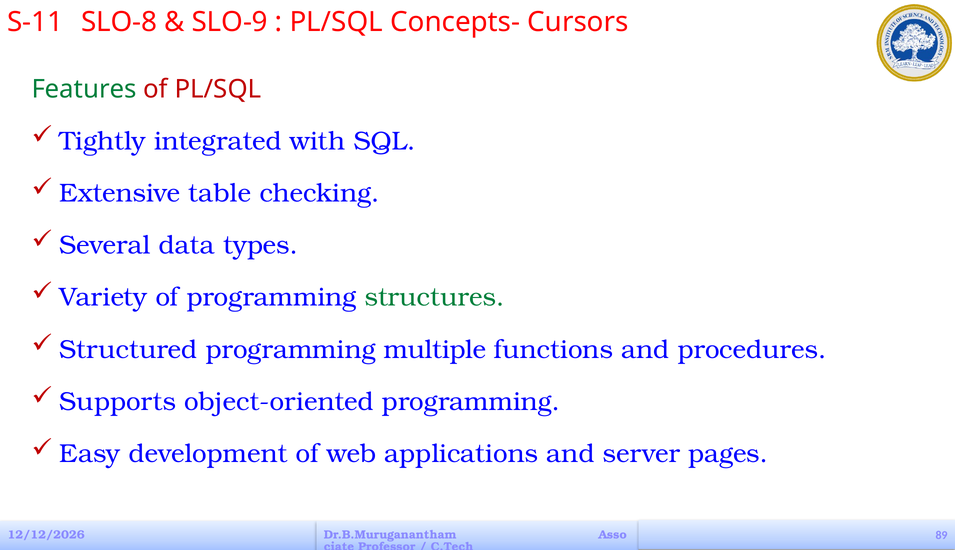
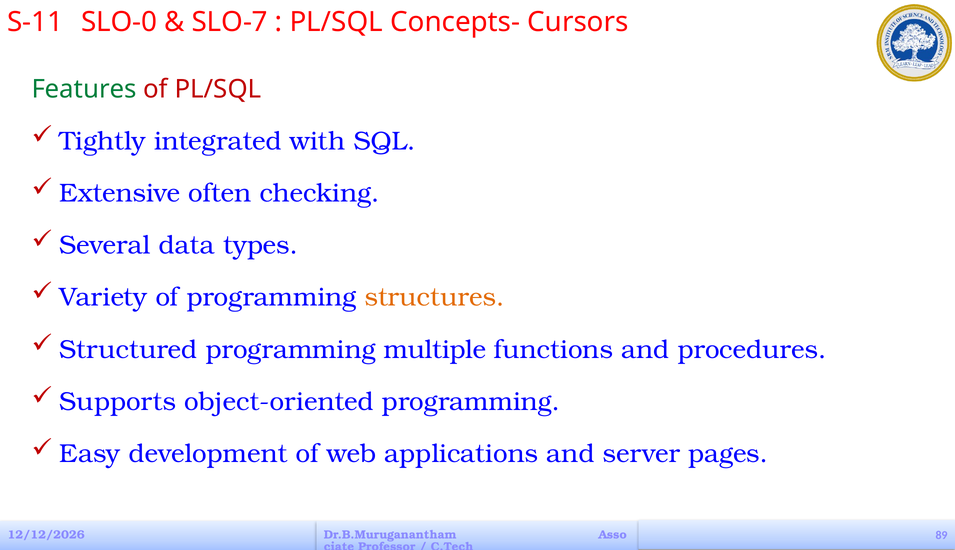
SLO-8: SLO-8 -> SLO-0 (119, 22)
SLO-9: SLO-9 -> SLO-7 (230, 22)
table: table -> often (220, 193)
structures colour: green -> orange (435, 297)
